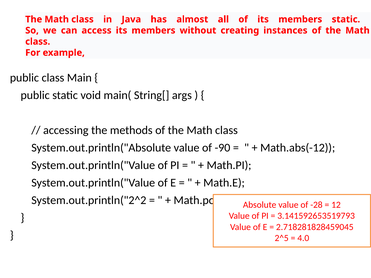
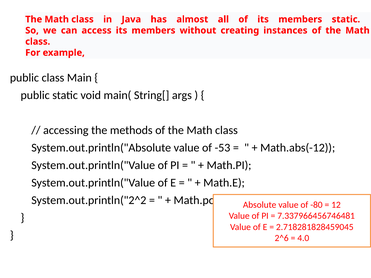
-90: -90 -> -53 (222, 148)
-28: -28 -> -80 (316, 205)
3.141592653519793: 3.141592653519793 -> 7.337966456746481 (316, 216)
2^5: 2^5 -> 2^6 (282, 238)
